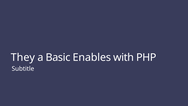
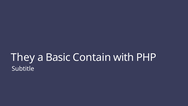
Enables: Enables -> Contain (92, 57)
